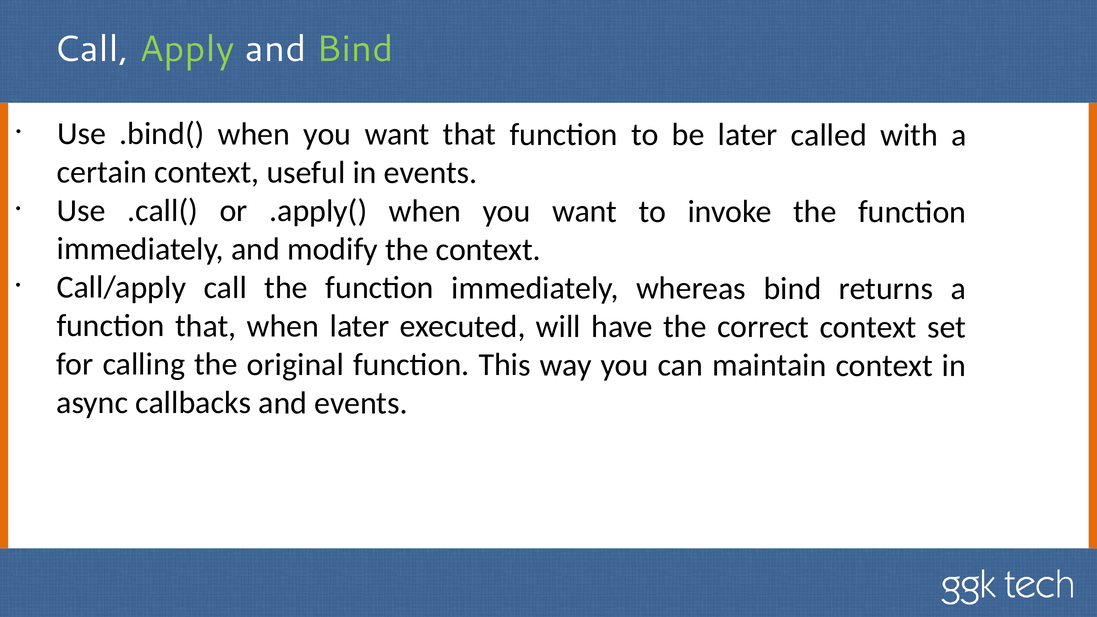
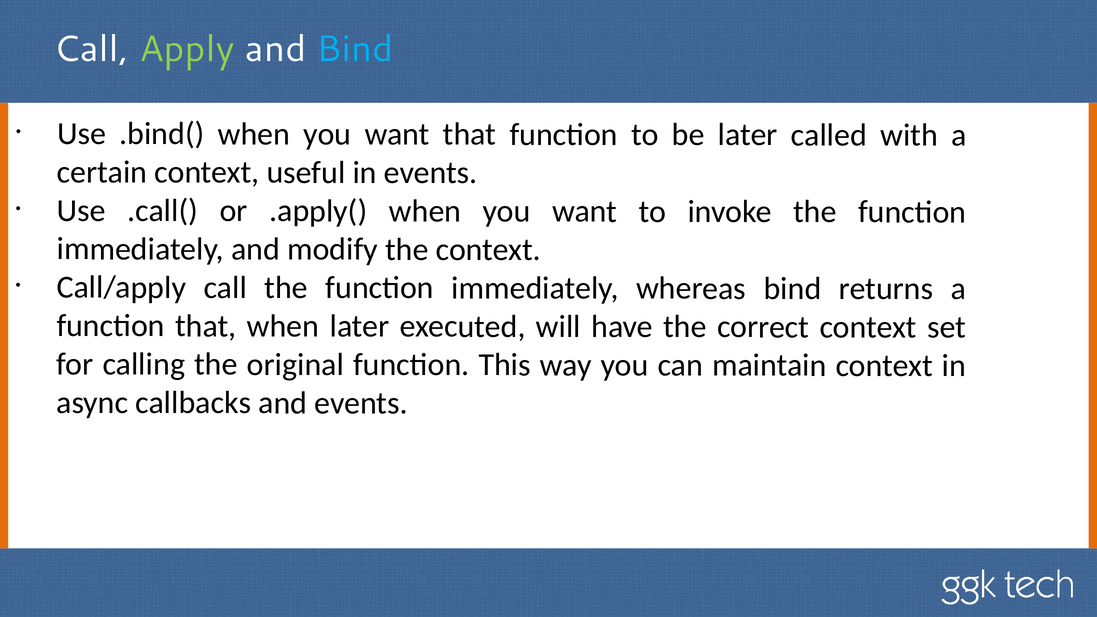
Bind colour: light green -> light blue (355, 49)
